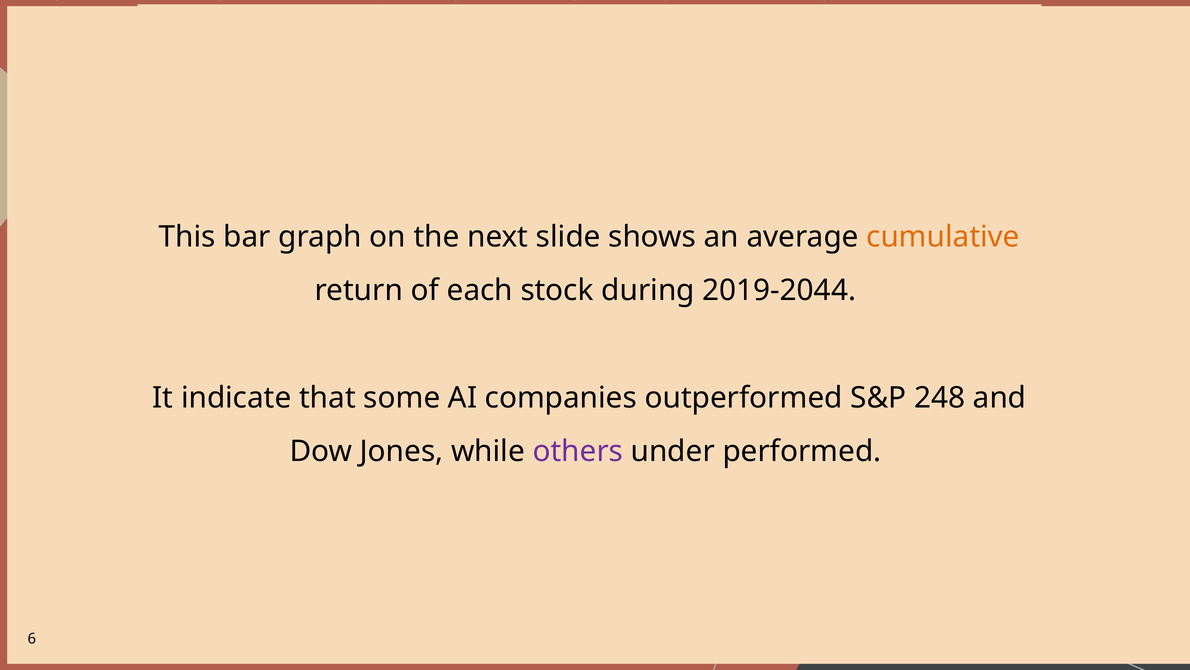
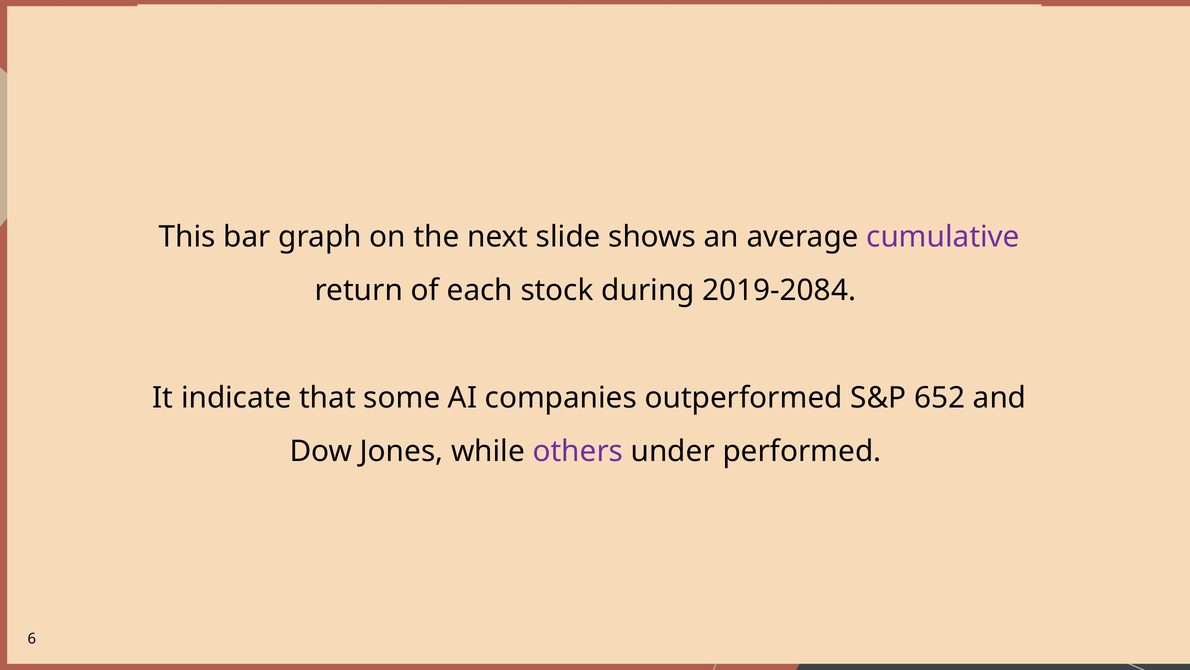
cumulative colour: orange -> purple (943, 237)
2019-2044: 2019-2044 -> 2019-2084 (779, 290)
248: 248 -> 652 (940, 397)
